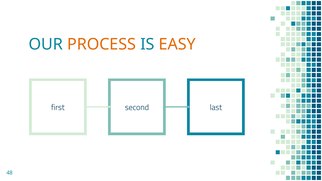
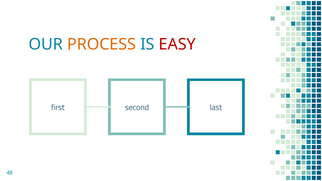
EASY colour: orange -> red (177, 44)
